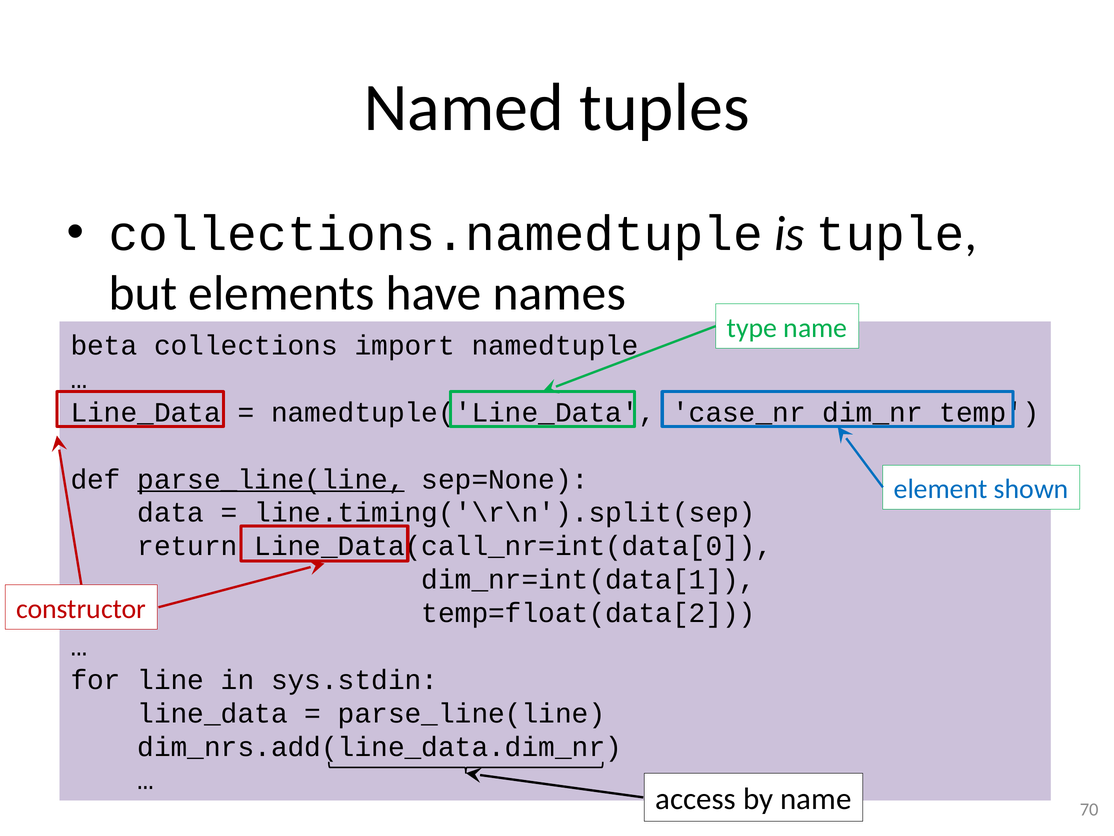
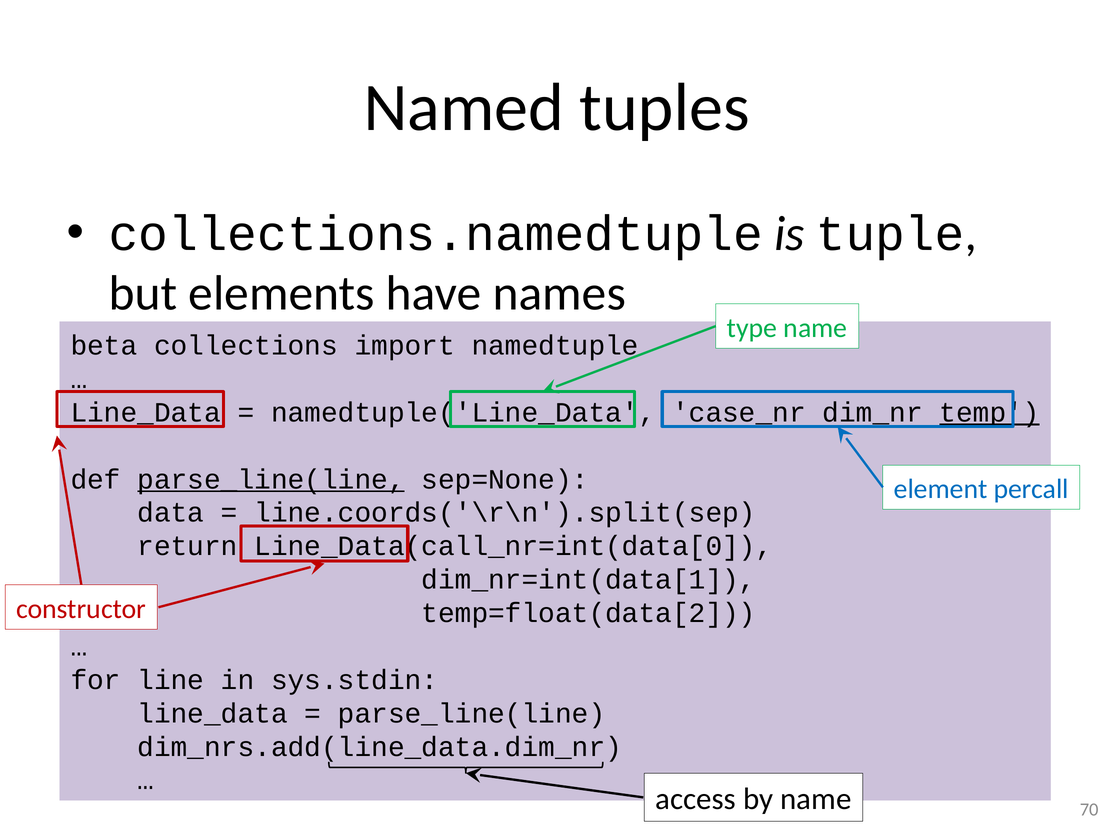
temp underline: none -> present (990, 412)
shown: shown -> percall (1031, 489)
line.timing('\r\n').split(sep: line.timing('\r\n').split(sep -> line.coords('\r\n').split(sep (505, 512)
